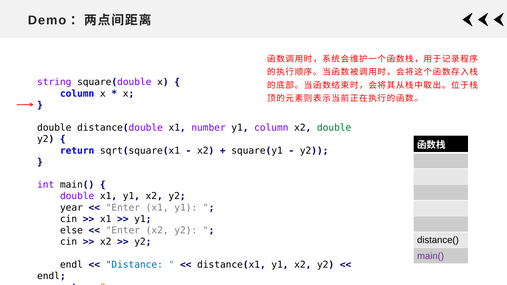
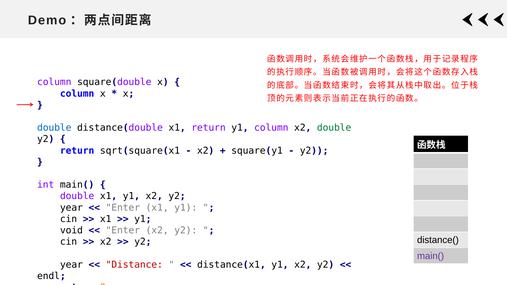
string: string -> column (54, 82)
double colour: black -> blue (54, 128)
x1 number: number -> return (209, 128)
else: else -> void (71, 231)
endl: endl -> year (71, 265)
Distance colour: blue -> red (134, 265)
